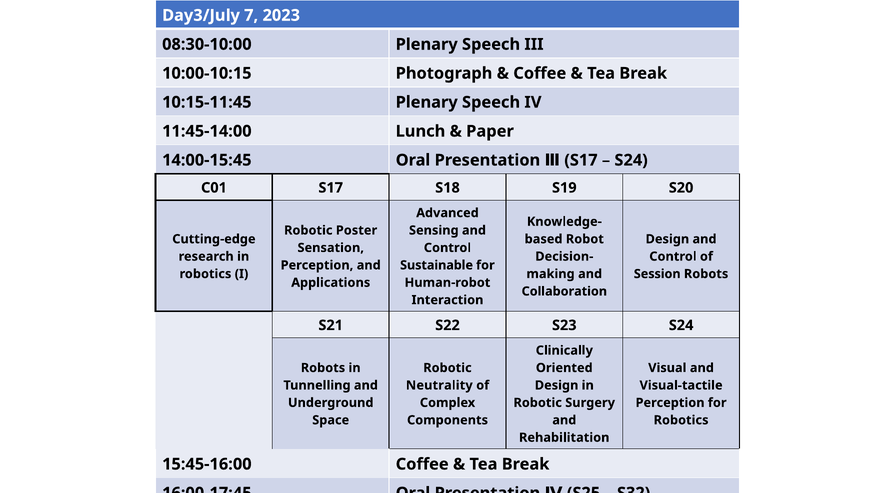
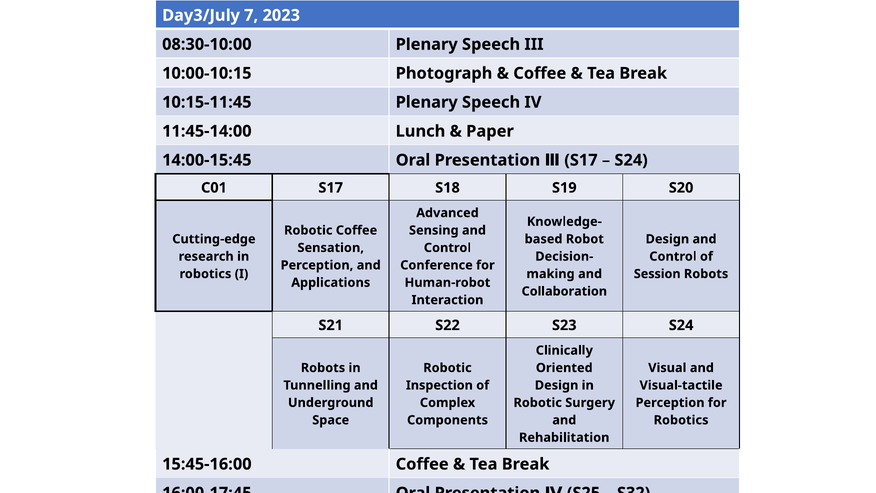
Robotic Poster: Poster -> Coffee (357, 230)
Sustainable: Sustainable -> Conference (436, 265)
Neutrality: Neutrality -> Inspection (439, 385)
